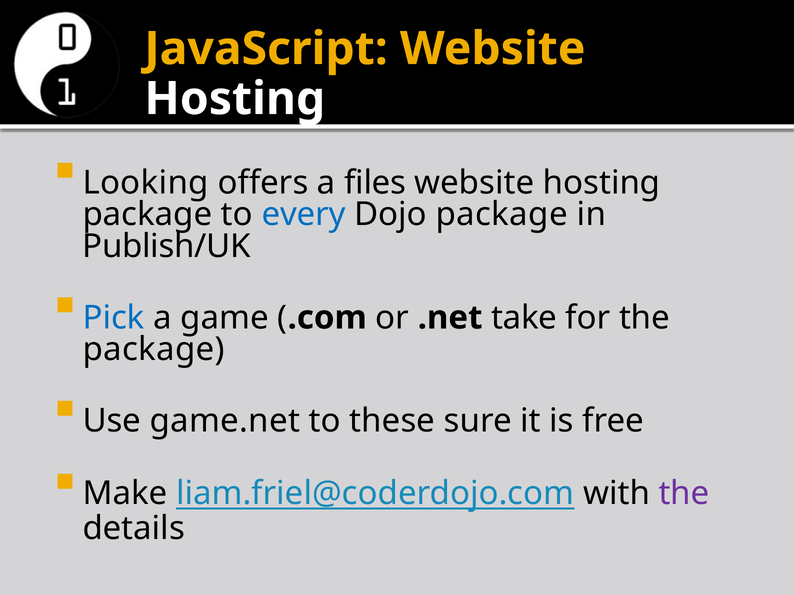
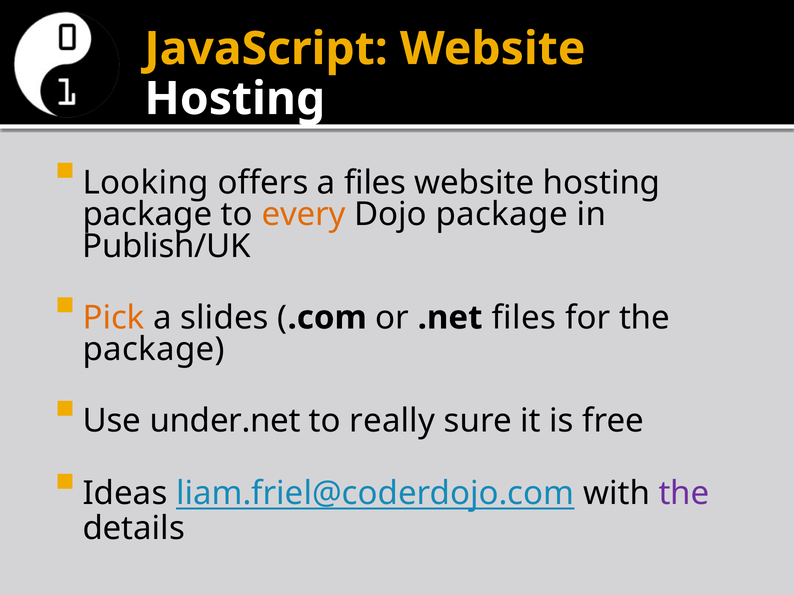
every colour: blue -> orange (304, 215)
Pick colour: blue -> orange (114, 318)
game: game -> slides (224, 318)
.net take: take -> files (524, 318)
game.net: game.net -> under.net (225, 421)
these: these -> really (392, 421)
Make: Make -> Ideas (125, 494)
